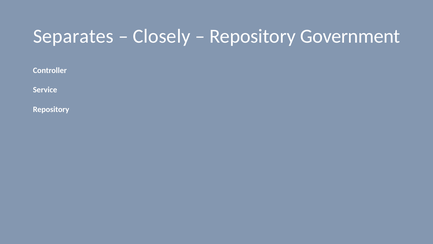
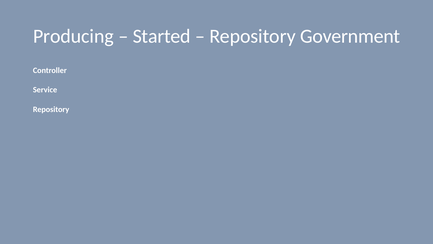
Separates: Separates -> Producing (73, 36)
Closely: Closely -> Started (162, 36)
